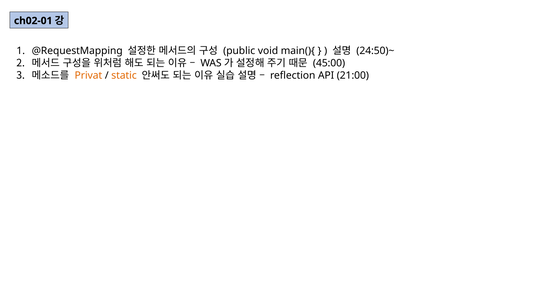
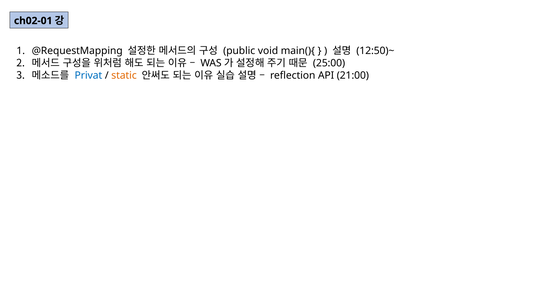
24:50)~: 24:50)~ -> 12:50)~ (375, 51)
45:00: 45:00 -> 25:00 (329, 63)
Privat colour: orange -> blue (88, 75)
